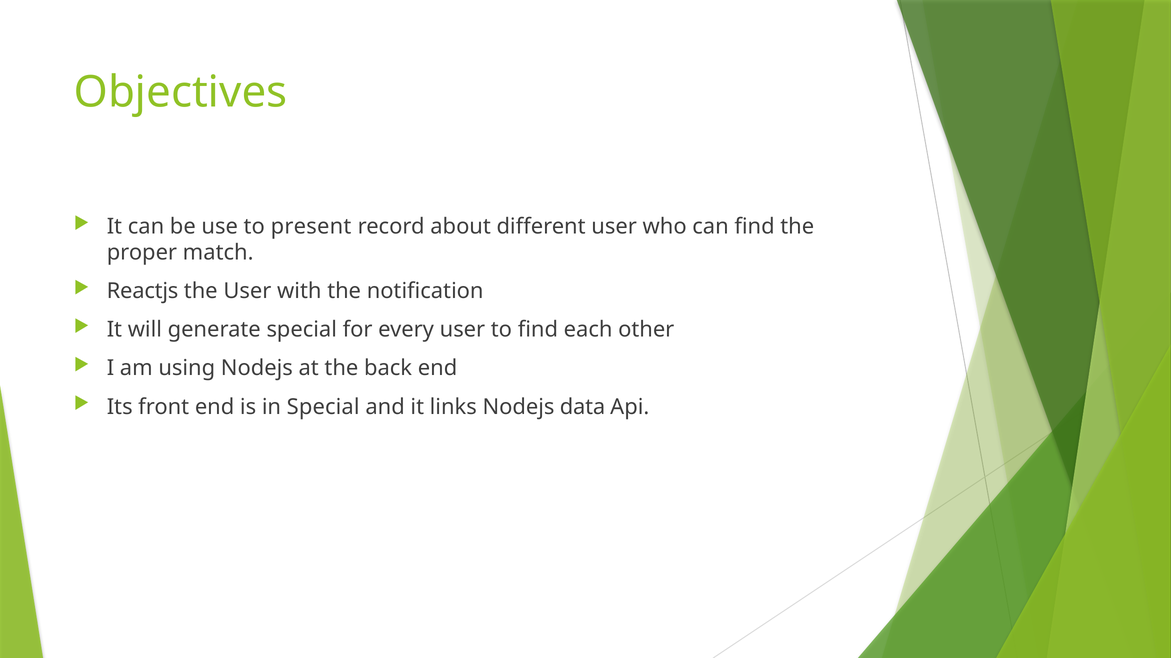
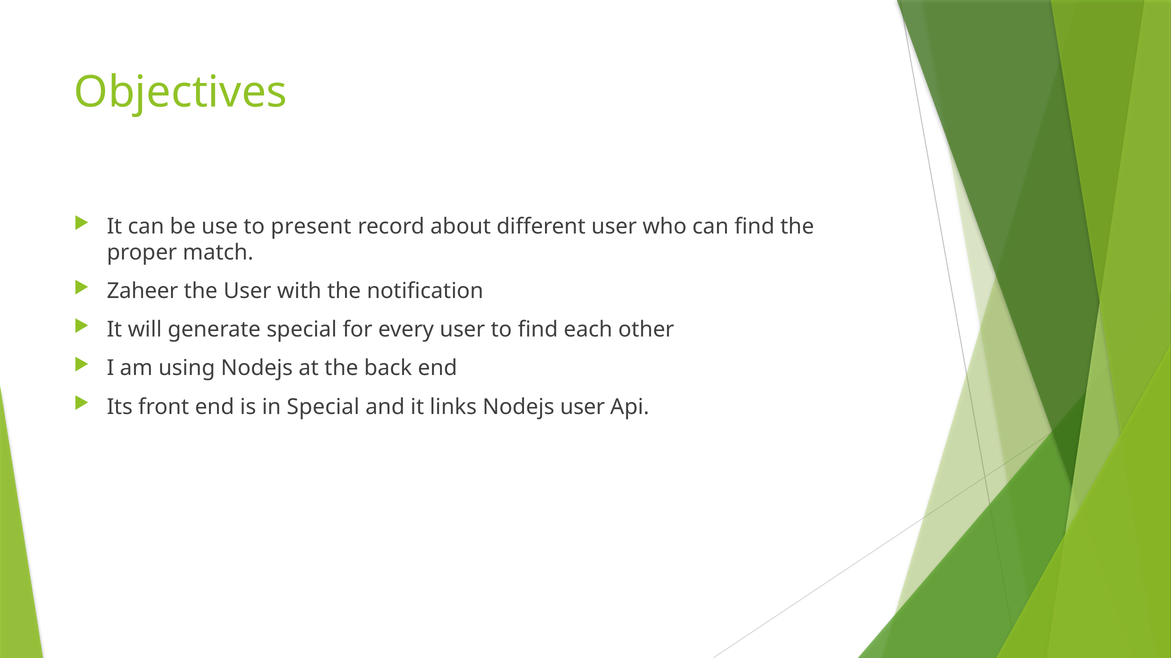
Reactjs: Reactjs -> Zaheer (143, 292)
Nodejs data: data -> user (583, 407)
